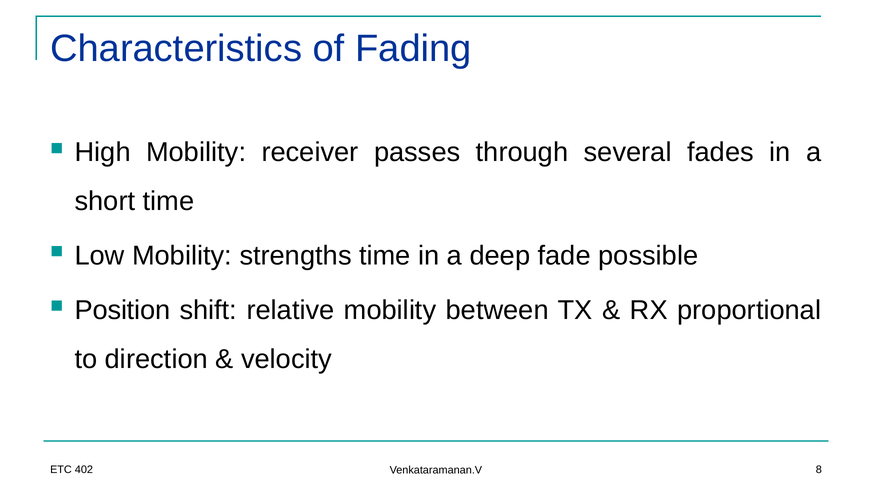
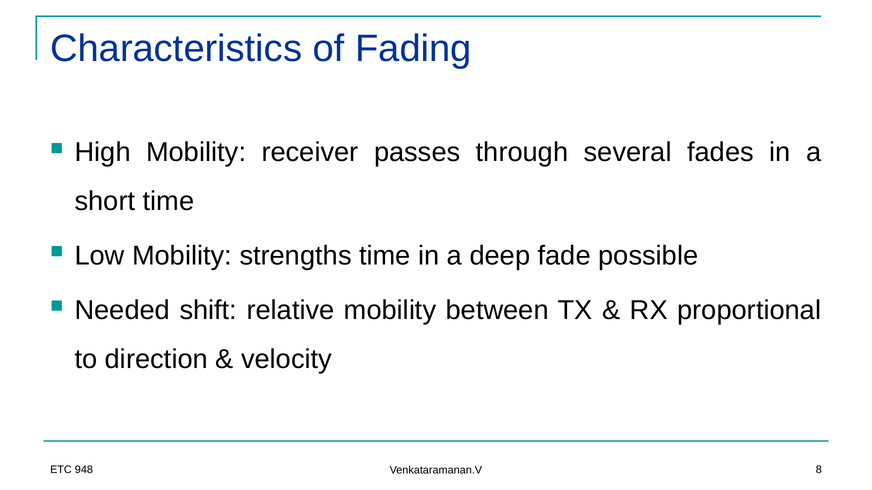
Position: Position -> Needed (122, 310)
402: 402 -> 948 (84, 470)
